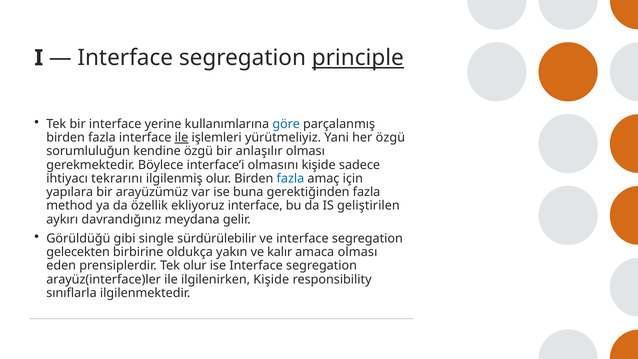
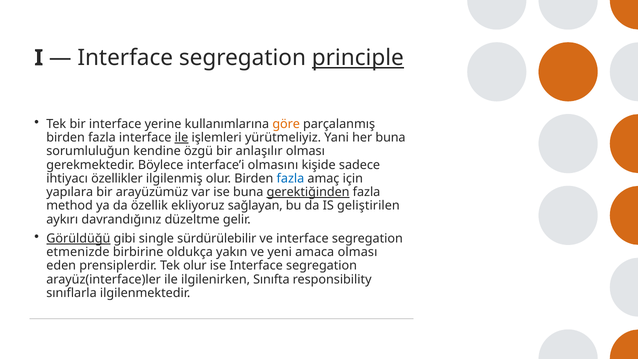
göre colour: blue -> orange (286, 124)
her özgü: özgü -> buna (391, 138)
tekrarını: tekrarını -> özellikler (117, 178)
gerektiğinden underline: none -> present (308, 192)
ekliyoruz interface: interface -> sağlayan (255, 206)
meydana: meydana -> düzeltme (192, 219)
Görüldüğü underline: none -> present (78, 238)
gelecekten: gelecekten -> etmenizde (78, 252)
kalır: kalır -> yeni (280, 252)
ilgilenirken Kişide: Kişide -> Sınıfta (271, 279)
